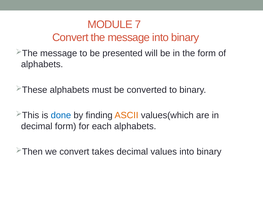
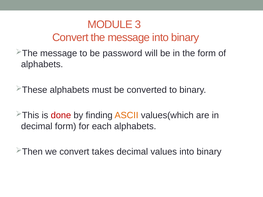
7: 7 -> 3 (138, 24)
presented: presented -> password (122, 53)
done colour: blue -> red (61, 115)
